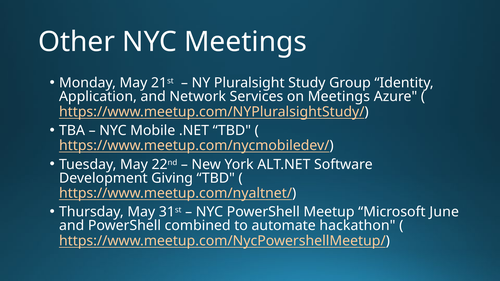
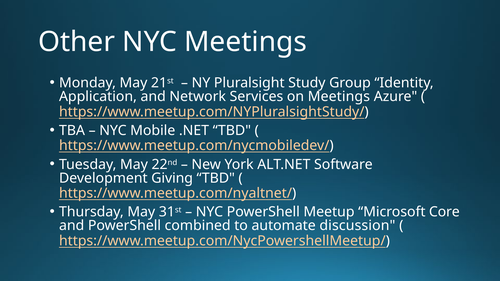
June: June -> Core (444, 212)
hackathon: hackathon -> discussion (357, 226)
